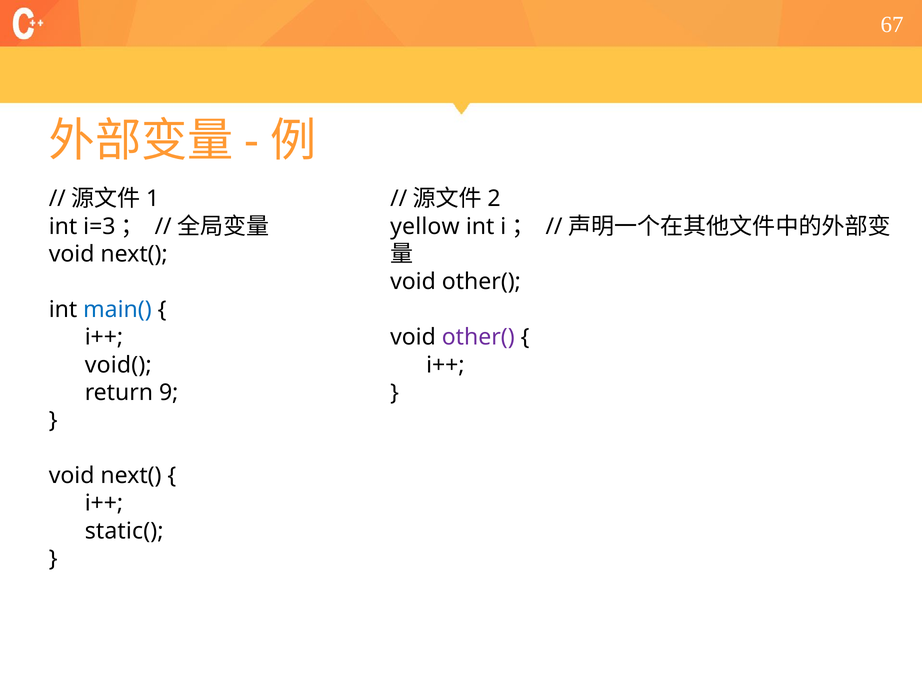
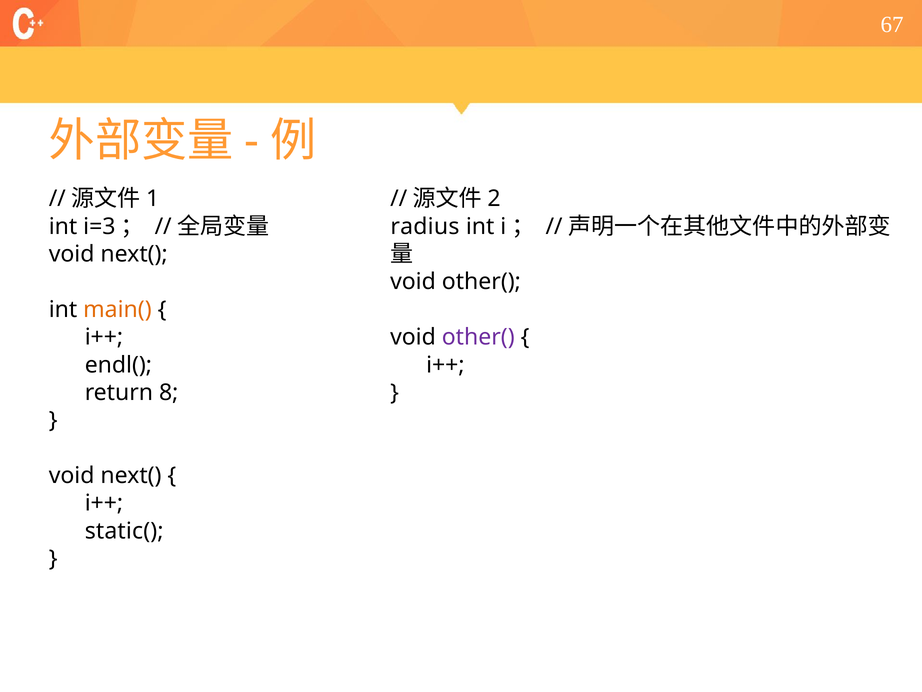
yellow: yellow -> radius (425, 226)
main( colour: blue -> orange (117, 309)
void(: void( -> endl( (118, 365)
9: 9 -> 8 (169, 392)
